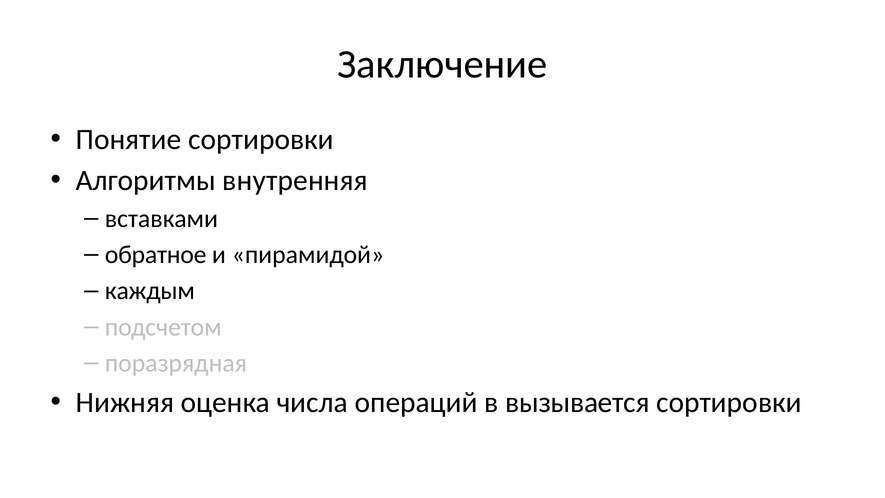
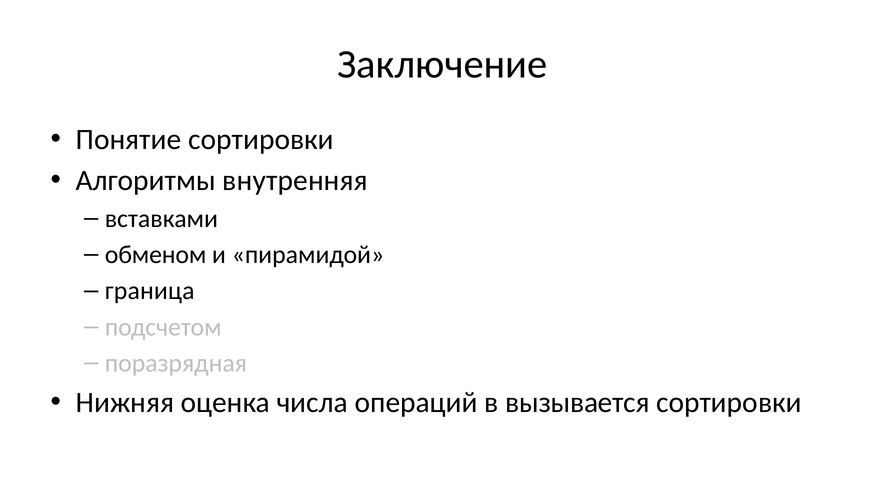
обратное: обратное -> обменом (156, 255)
каждым: каждым -> граница (150, 291)
